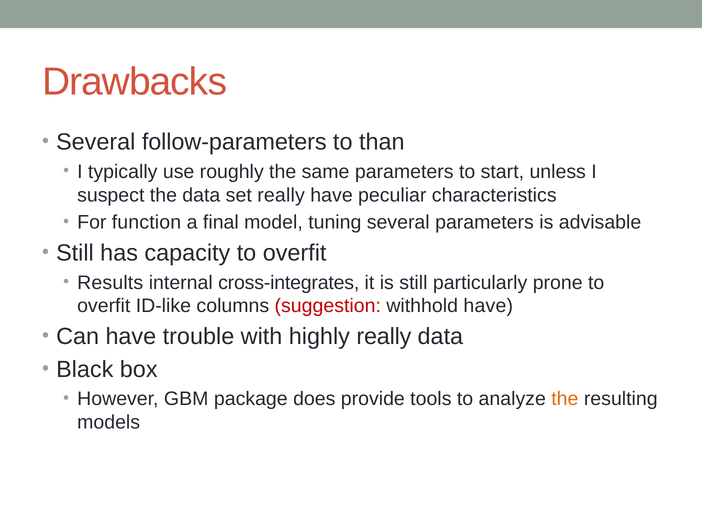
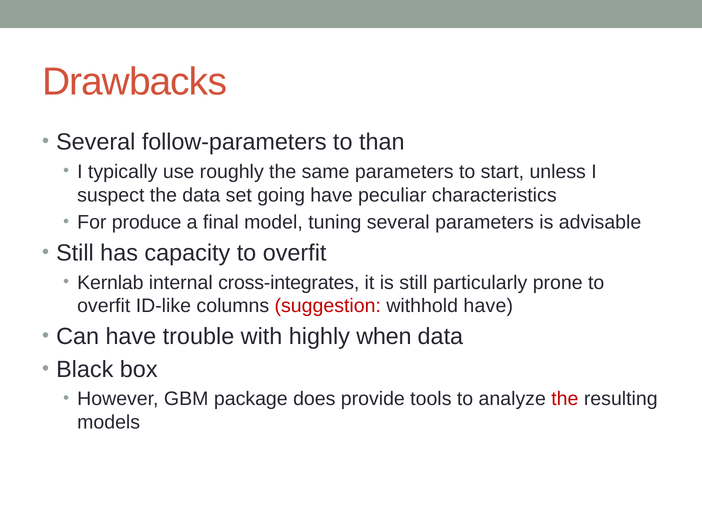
set really: really -> going (281, 195)
function: function -> produce (147, 222)
Results: Results -> Kernlab (110, 282)
highly really: really -> when (384, 336)
the colour: orange -> red (565, 399)
